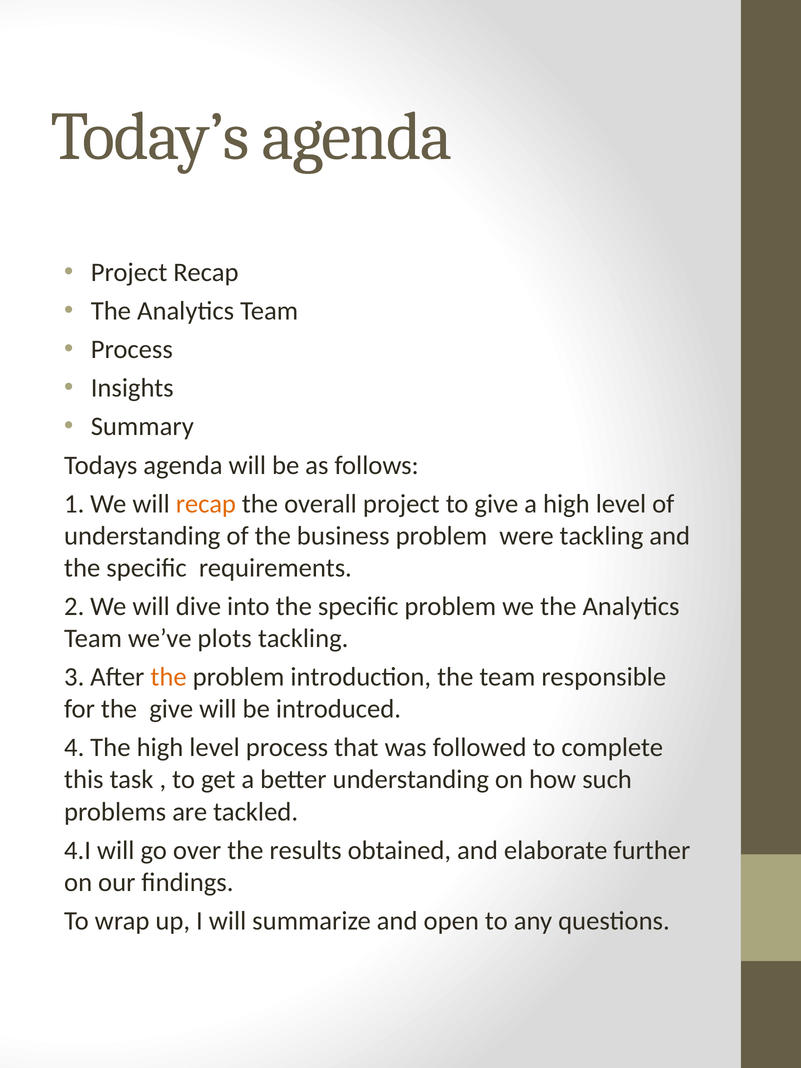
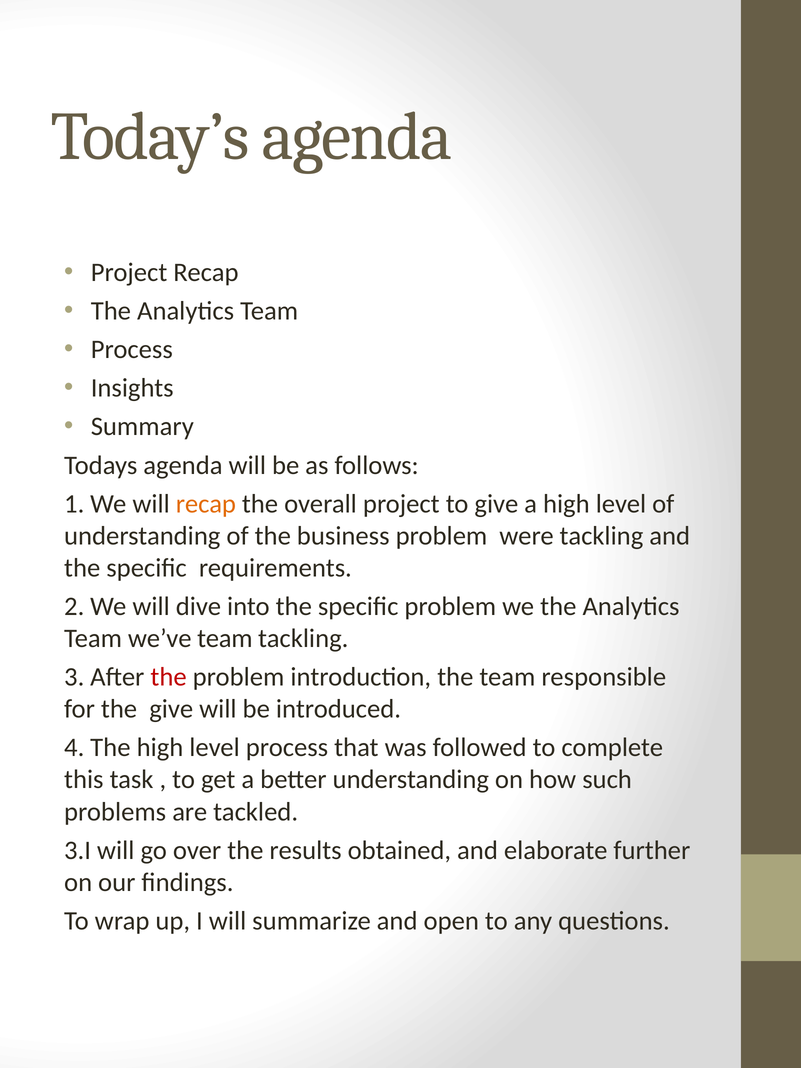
we’ve plots: plots -> team (225, 638)
the colour: orange -> red (169, 677)
4.I: 4.I -> 3.I (78, 850)
